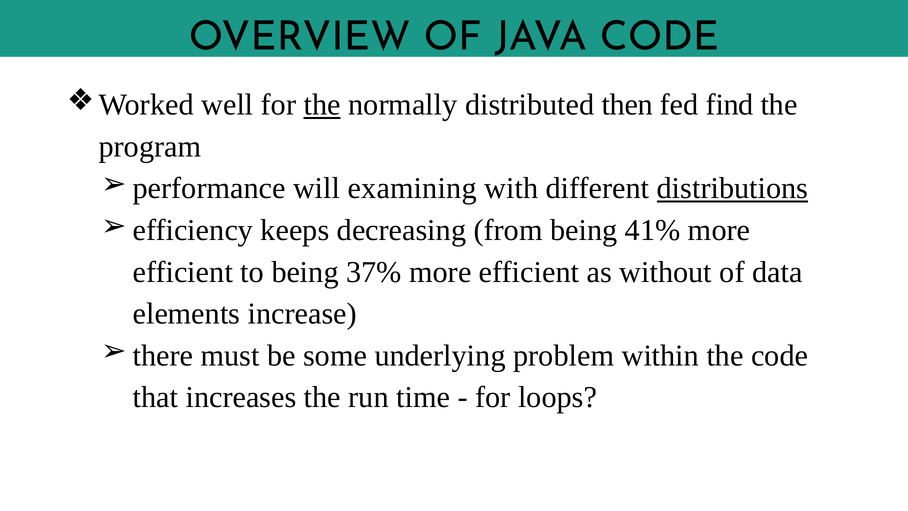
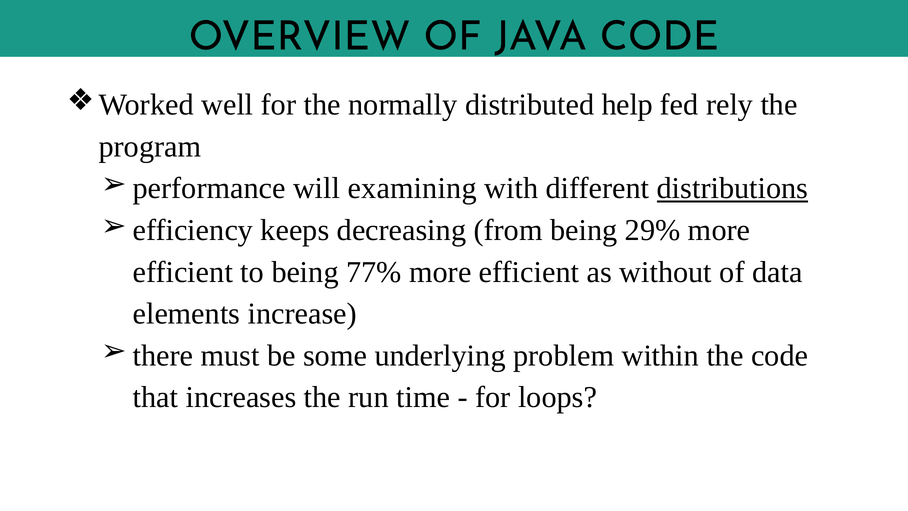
the underline: present -> none (322, 105)
then: then -> help (627, 105)
find: find -> rely (730, 105)
41%: 41% -> 29% (653, 230)
37%: 37% -> 77% (374, 272)
